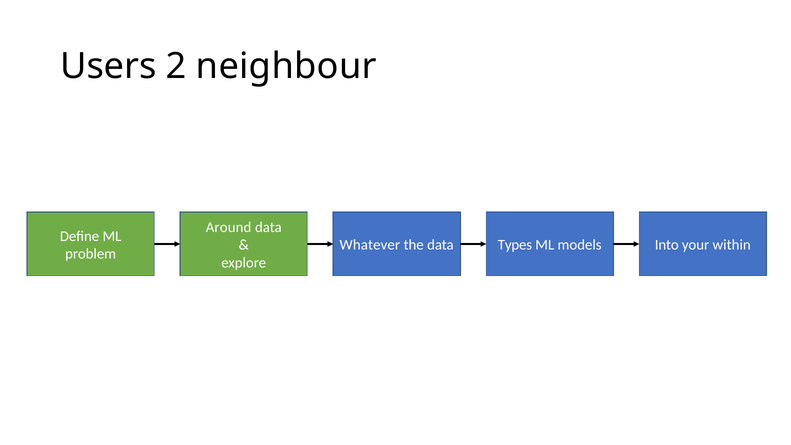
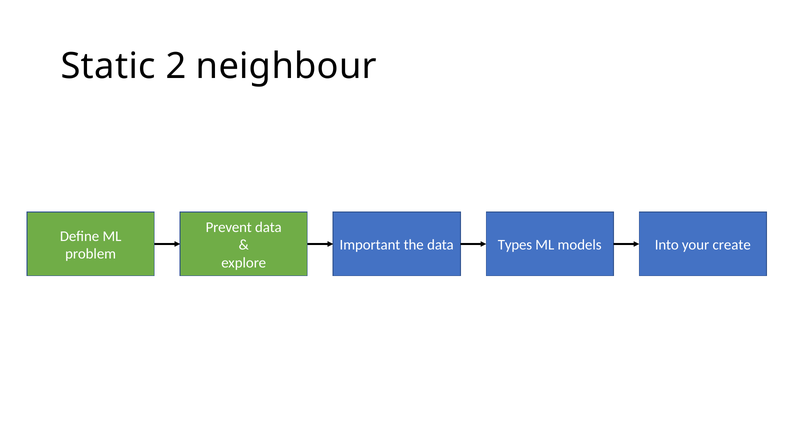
Users: Users -> Static (108, 66)
Around: Around -> Prevent (229, 227)
Whatever: Whatever -> Important (370, 245)
within: within -> create (732, 245)
